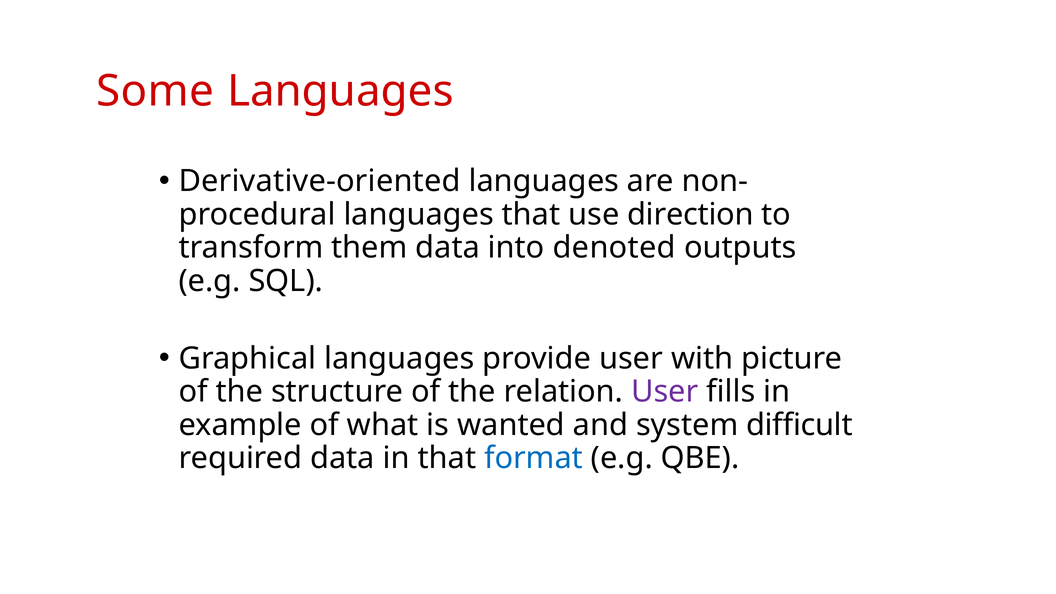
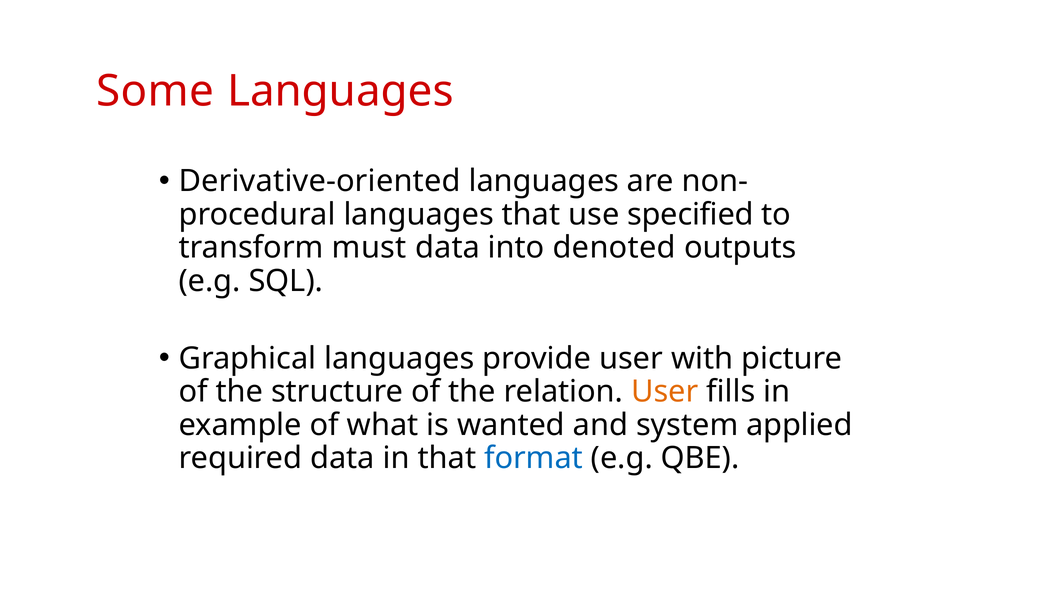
direction: direction -> specified (690, 214)
them: them -> must (369, 248)
User colour: purple -> orange (665, 392)
difficult: difficult -> applied (799, 425)
